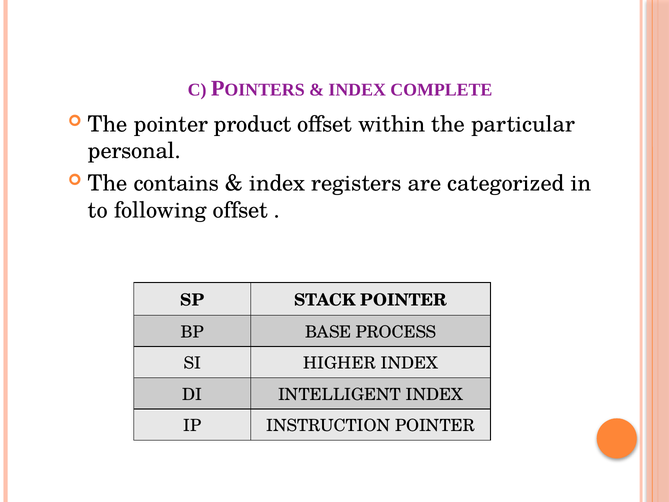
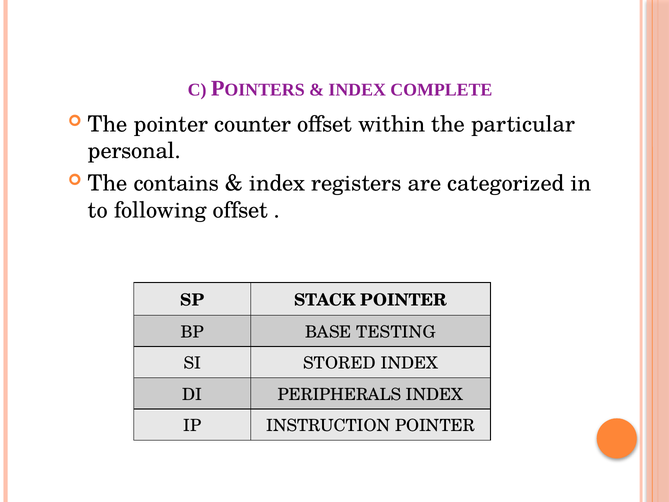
product: product -> counter (253, 124)
PROCESS: PROCESS -> TESTING (396, 332)
HIGHER: HIGHER -> STORED (340, 363)
INTELLIGENT: INTELLIGENT -> PERIPHERALS (340, 394)
